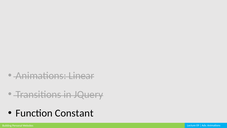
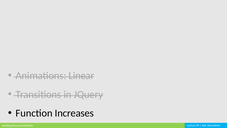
Constant: Constant -> Increases (74, 113)
